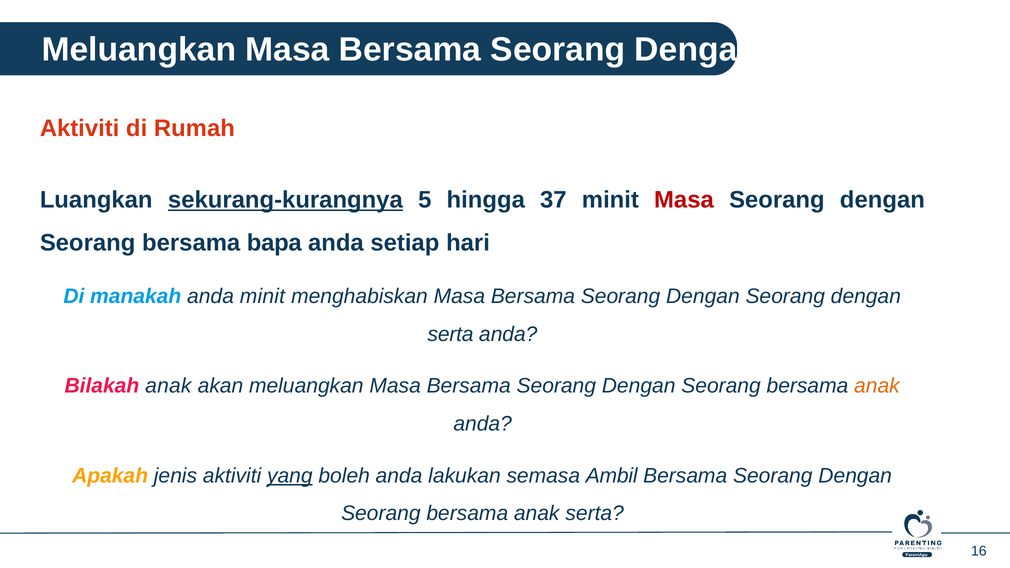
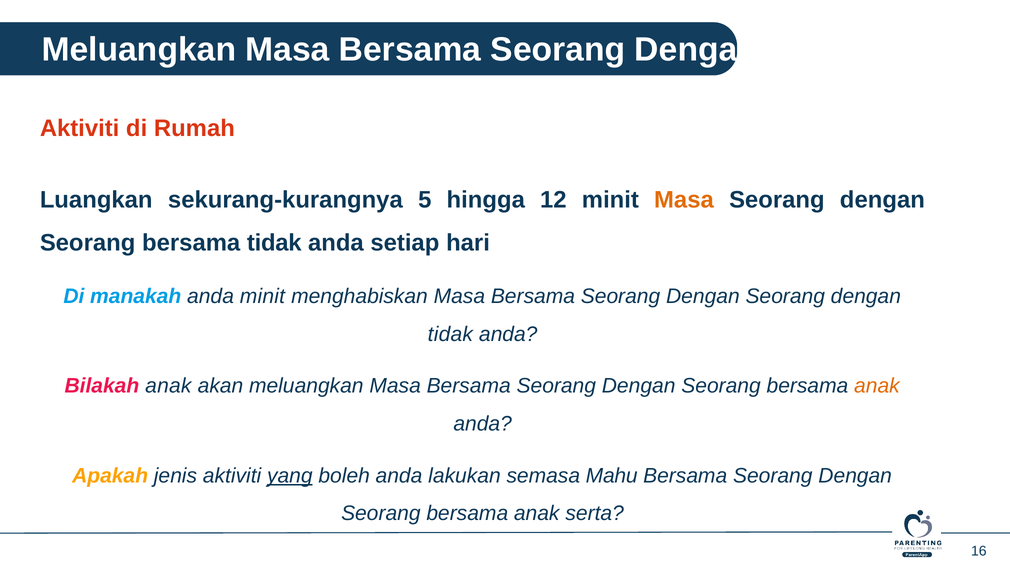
sekurang-kurangnya underline: present -> none (285, 200)
37: 37 -> 12 (553, 200)
Masa colour: red -> orange (684, 200)
bersama bapa: bapa -> tidak (274, 243)
serta: serta -> tidak (450, 334)
Ambil: Ambil -> Mahu (612, 476)
